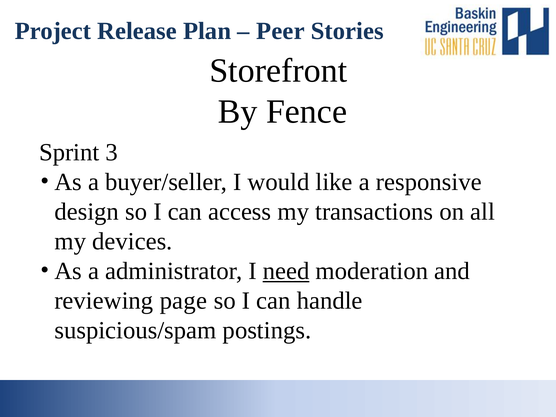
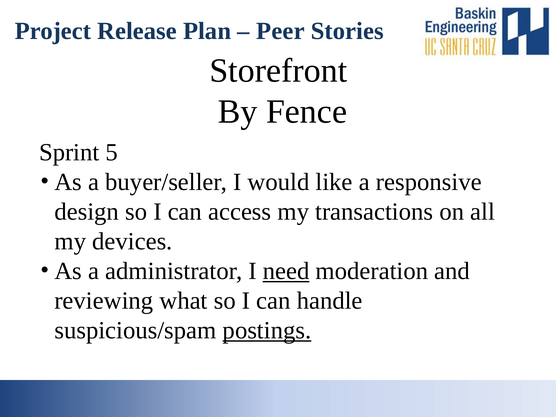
3: 3 -> 5 (112, 152)
page: page -> what (183, 301)
postings underline: none -> present (267, 330)
